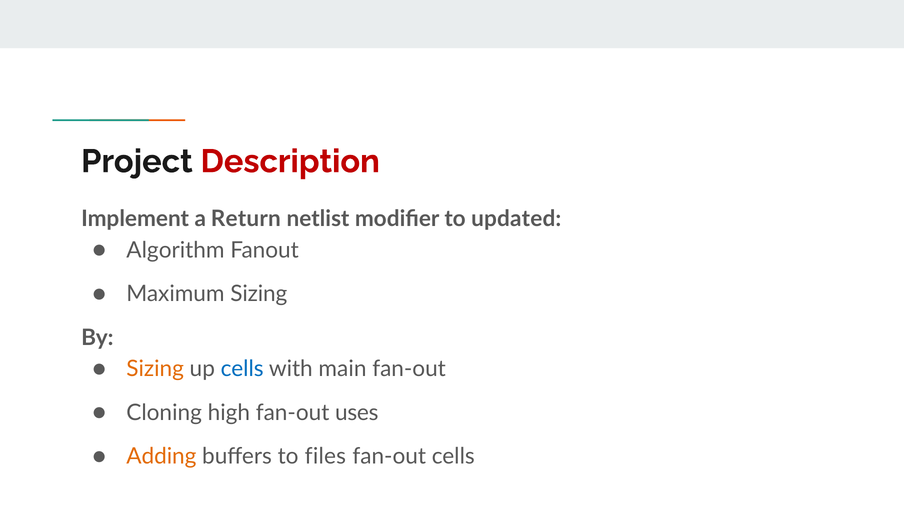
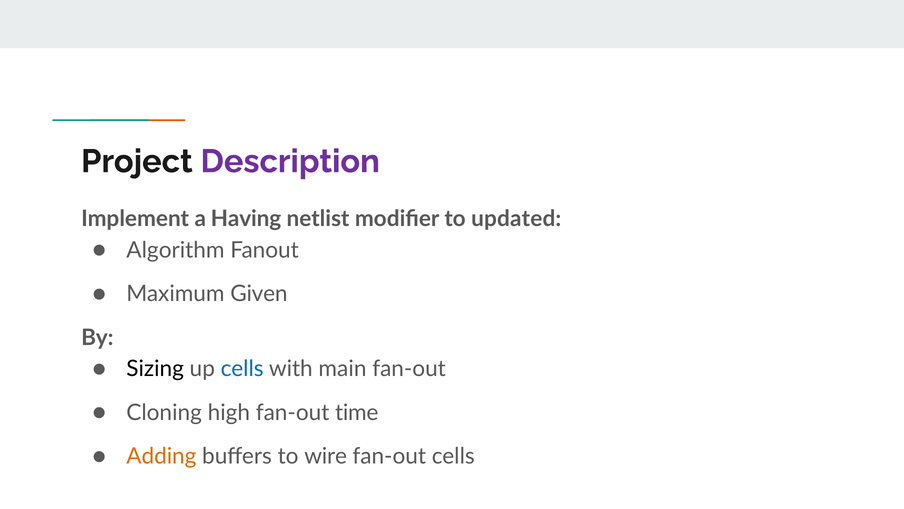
Description colour: red -> purple (290, 161)
Return: Return -> Having (246, 219)
Maximum Sizing: Sizing -> Given (259, 294)
Sizing colour: orange -> black (155, 369)
uses: uses -> time (357, 412)
files: files -> wire (326, 456)
